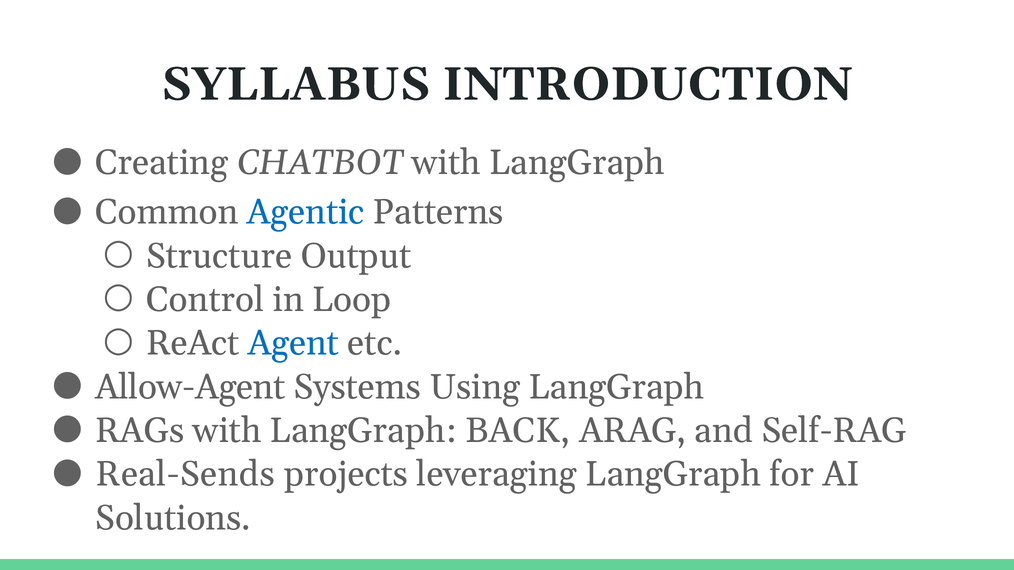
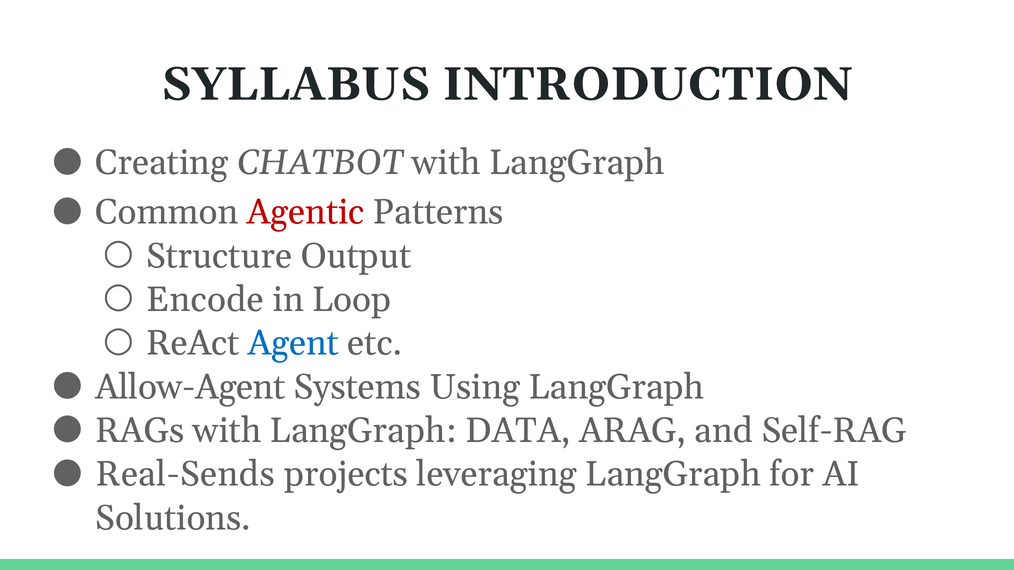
Agentic colour: blue -> red (306, 212)
Control: Control -> Encode (205, 300)
BACK: BACK -> DATA (518, 431)
